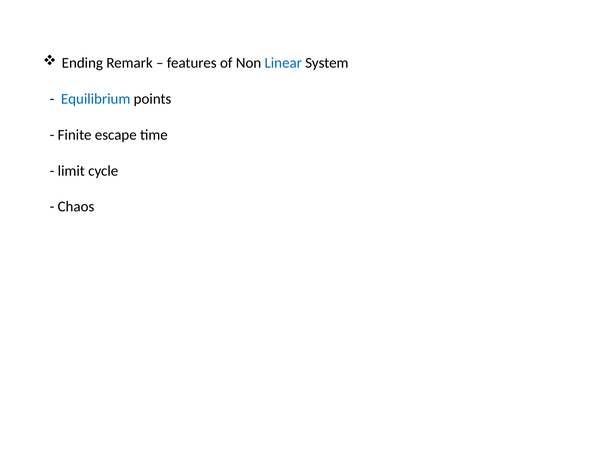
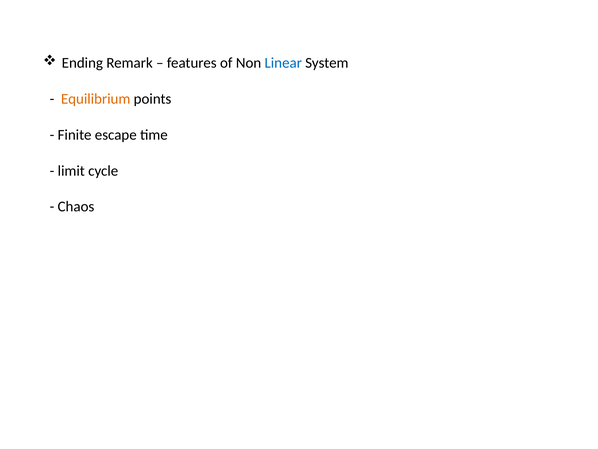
Equilibrium colour: blue -> orange (96, 99)
